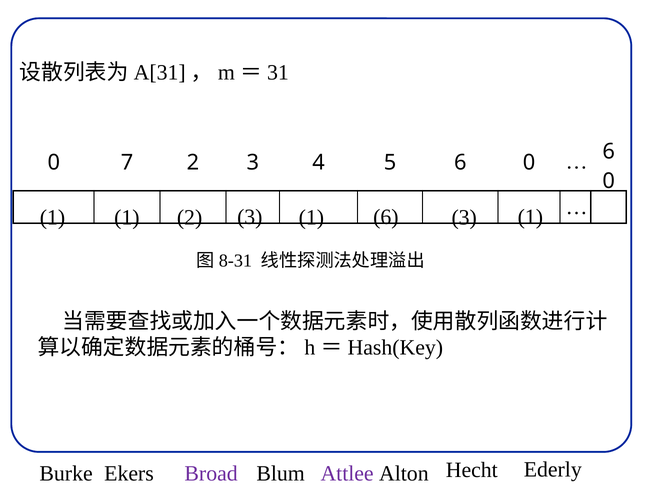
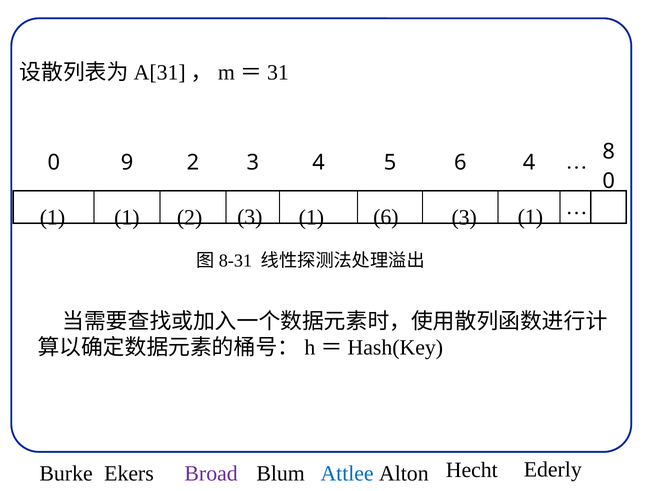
7: 7 -> 9 (127, 163)
5 6 0: 0 -> 4 (529, 163)
6: 6 -> 8 (609, 151)
Attlee colour: purple -> blue (347, 473)
